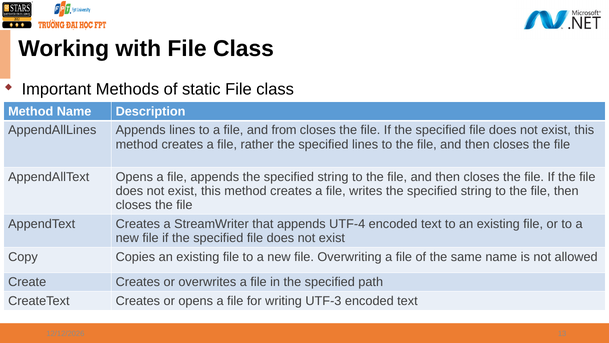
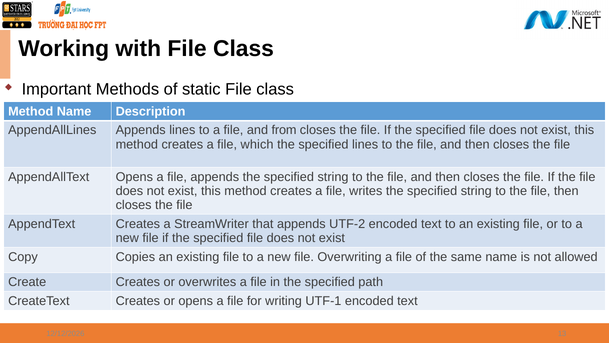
rather: rather -> which (257, 144)
UTF-4: UTF-4 -> UTF-2 (347, 224)
UTF-3: UTF-3 -> UTF-1 (323, 301)
